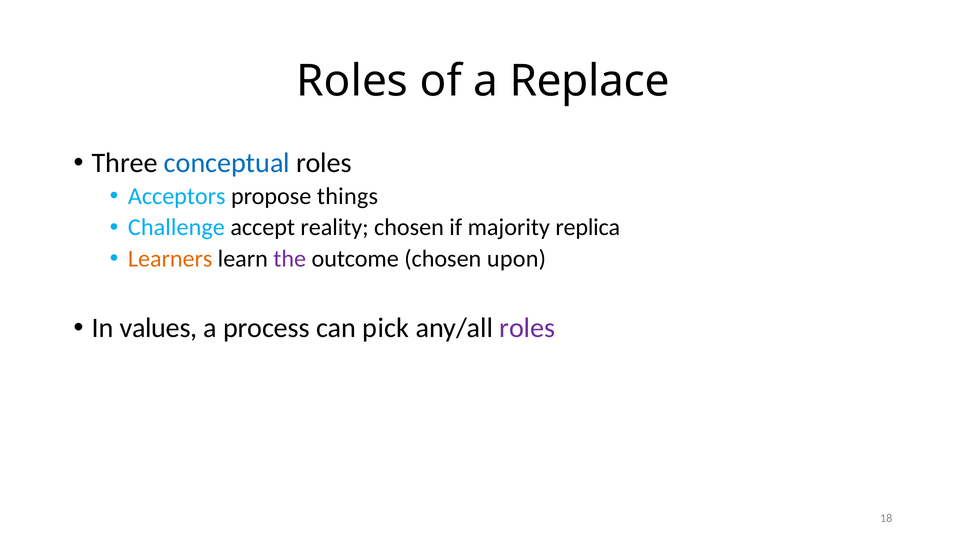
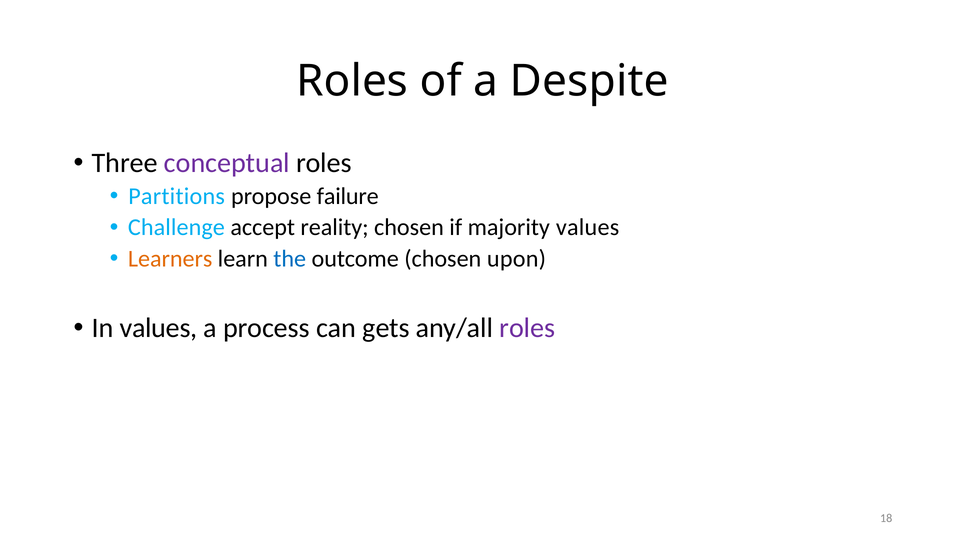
Replace: Replace -> Despite (589, 81)
conceptual colour: blue -> purple (227, 163)
Acceptors: Acceptors -> Partitions (177, 197)
things: things -> failure (348, 197)
majority replica: replica -> values (588, 228)
the colour: purple -> blue (290, 259)
pick: pick -> gets (386, 328)
